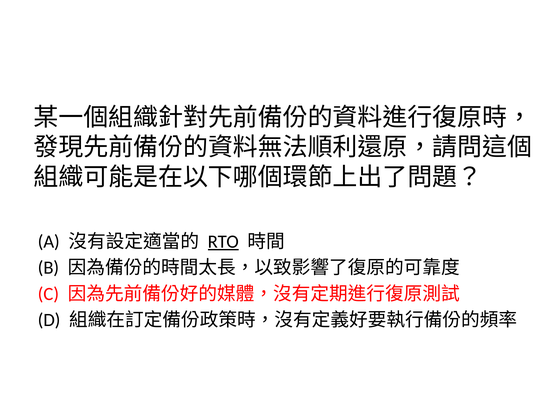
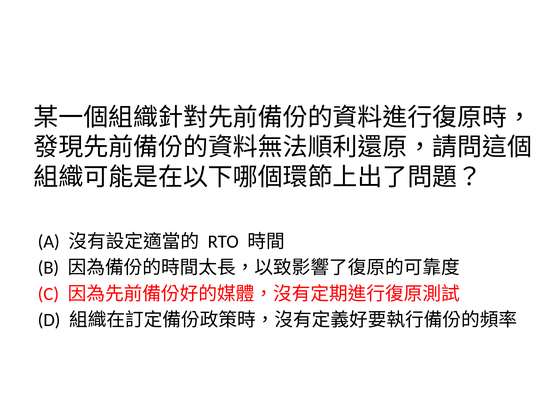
RTO underline: present -> none (223, 242)
